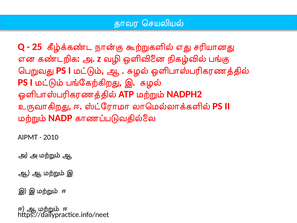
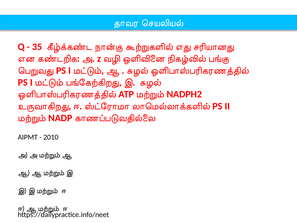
25: 25 -> 35 (37, 47)
